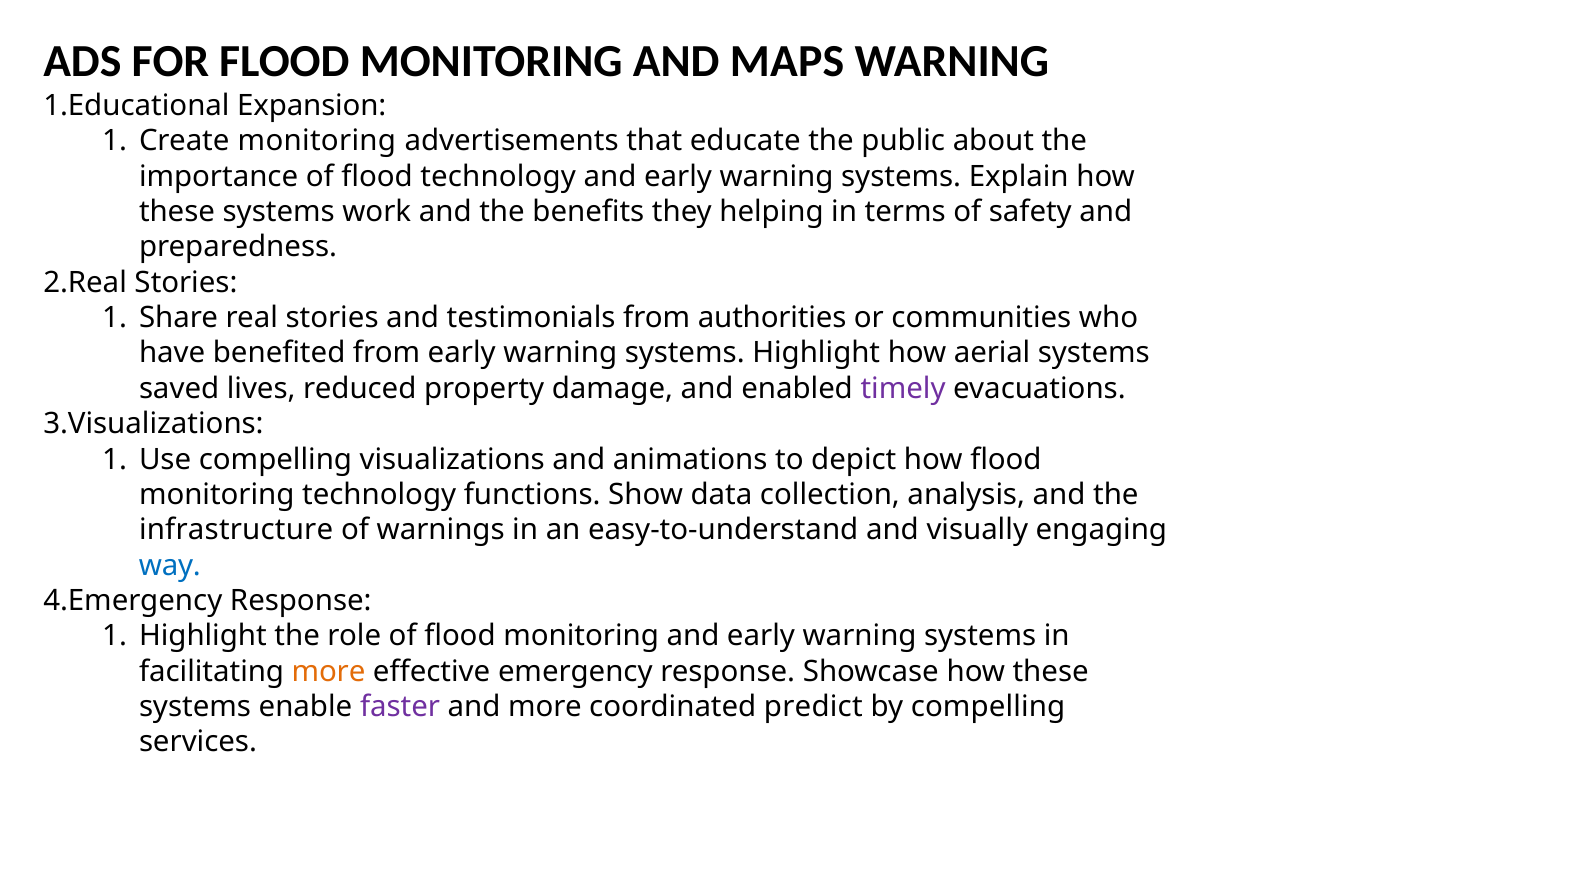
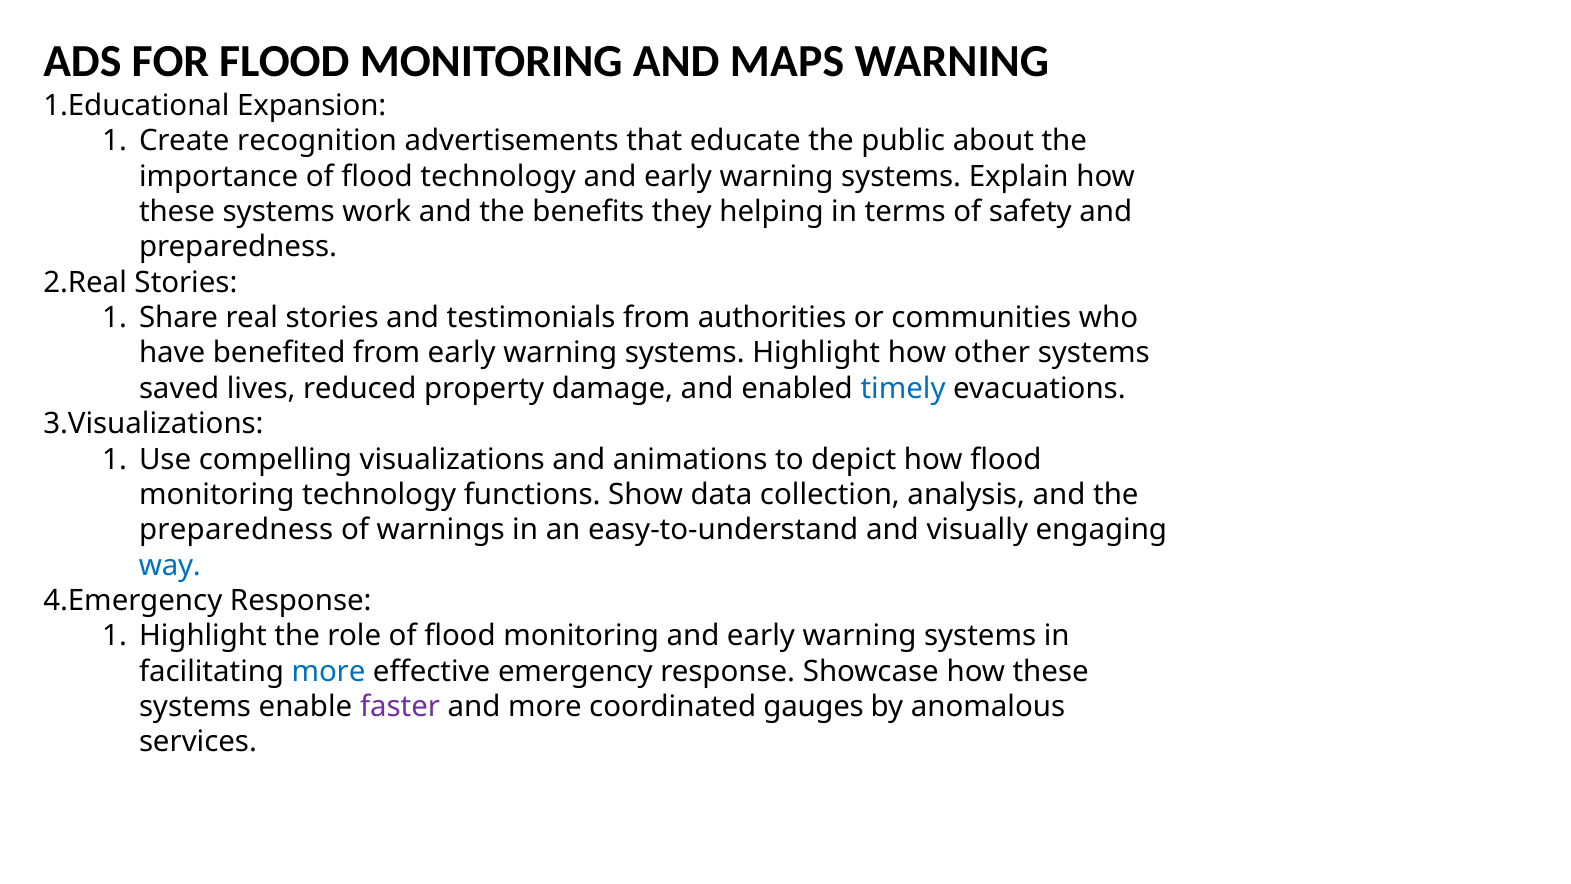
Create monitoring: monitoring -> recognition (317, 141)
aerial: aerial -> other (992, 353)
timely colour: purple -> blue (903, 388)
infrastructure: infrastructure -> preparedness (236, 530)
more colour: orange -> blue (329, 671)
predict: predict -> gauges (814, 707)
by compelling: compelling -> anomalous (988, 707)
